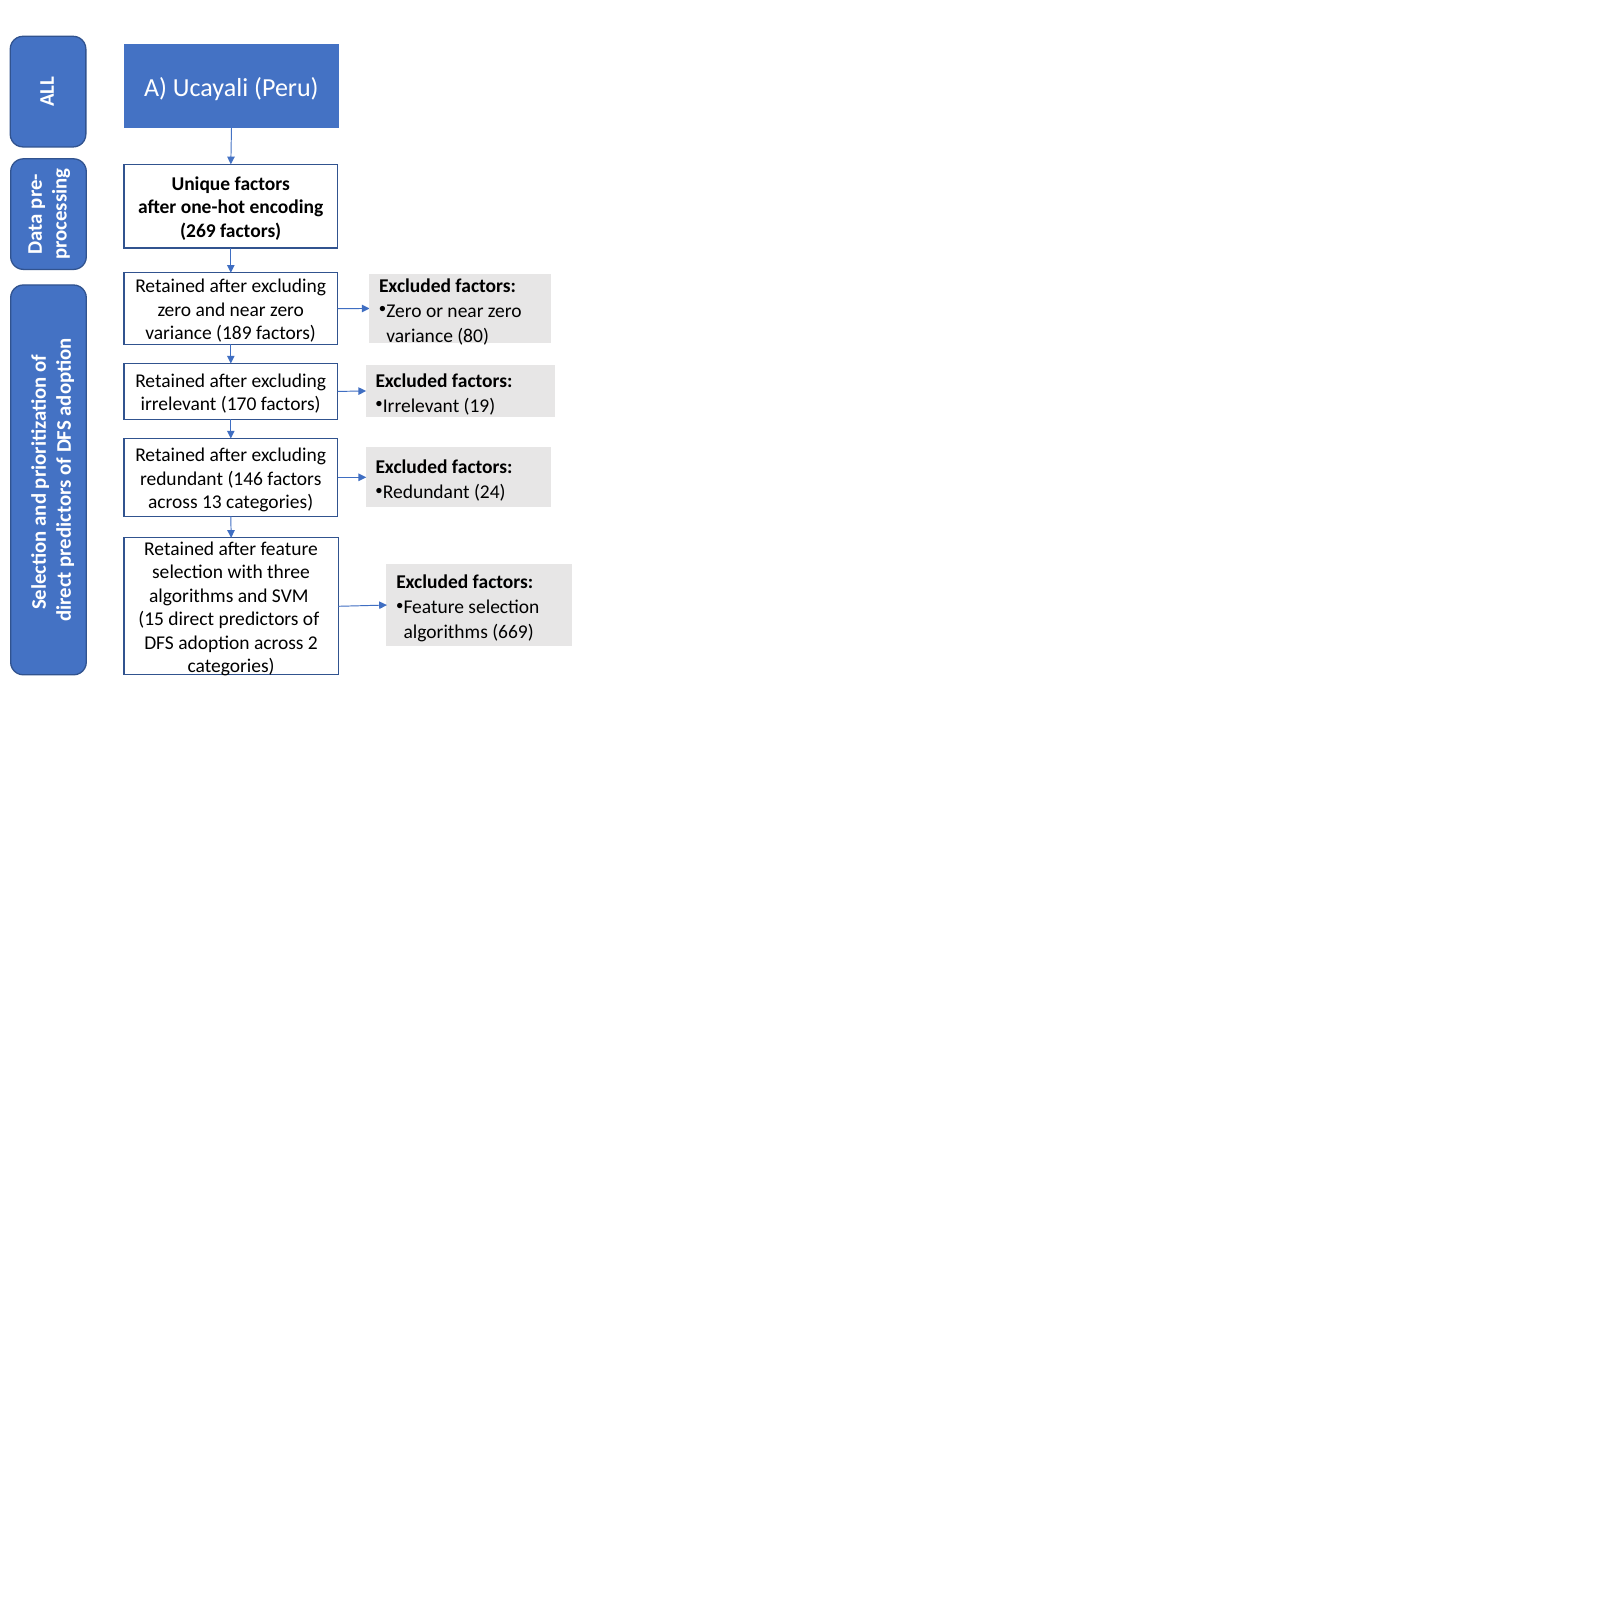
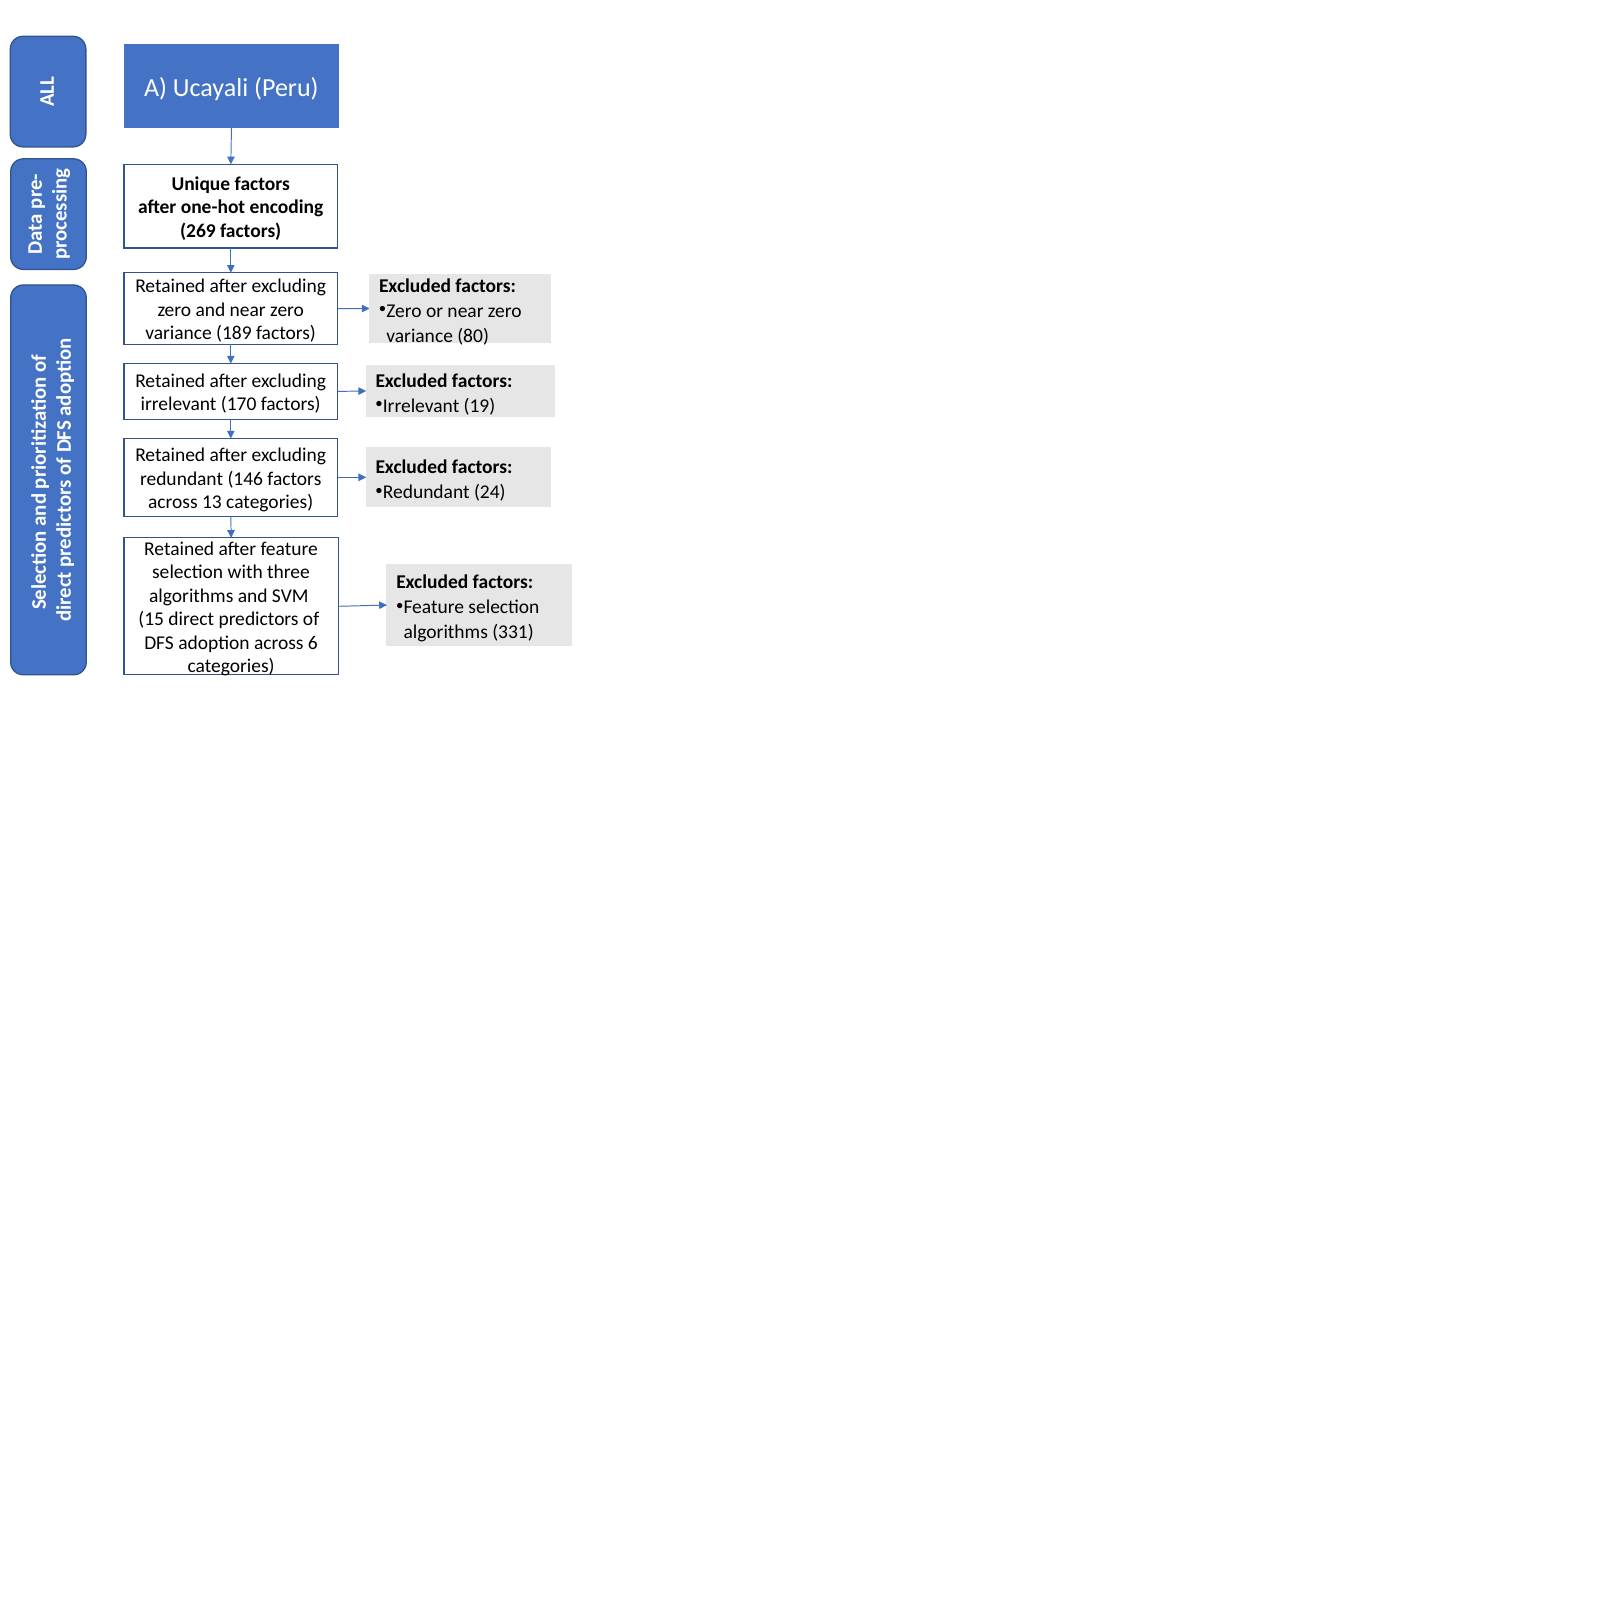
669: 669 -> 331 (513, 632)
2: 2 -> 6 (313, 643)
